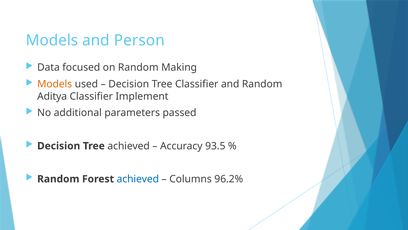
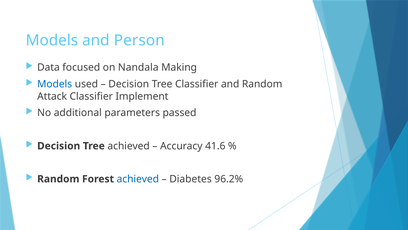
on Random: Random -> Nandala (138, 67)
Models colour: orange -> blue (55, 84)
Aditya: Aditya -> Attack (52, 96)
93.5: 93.5 -> 41.6 (215, 146)
Columns: Columns -> Diabetes (191, 179)
